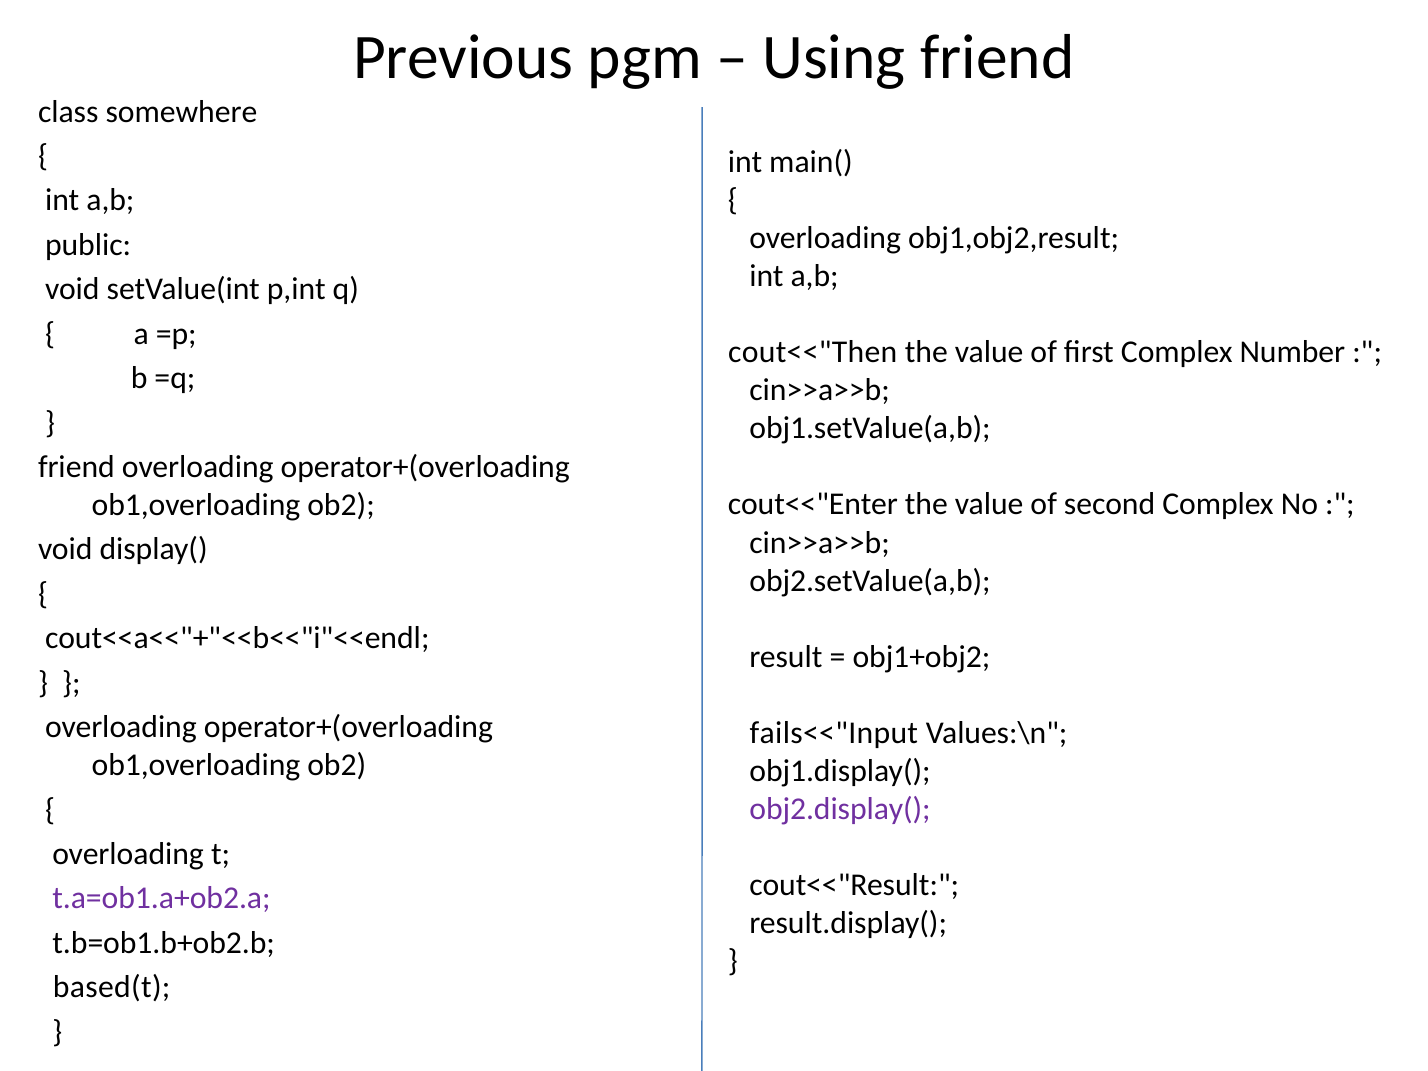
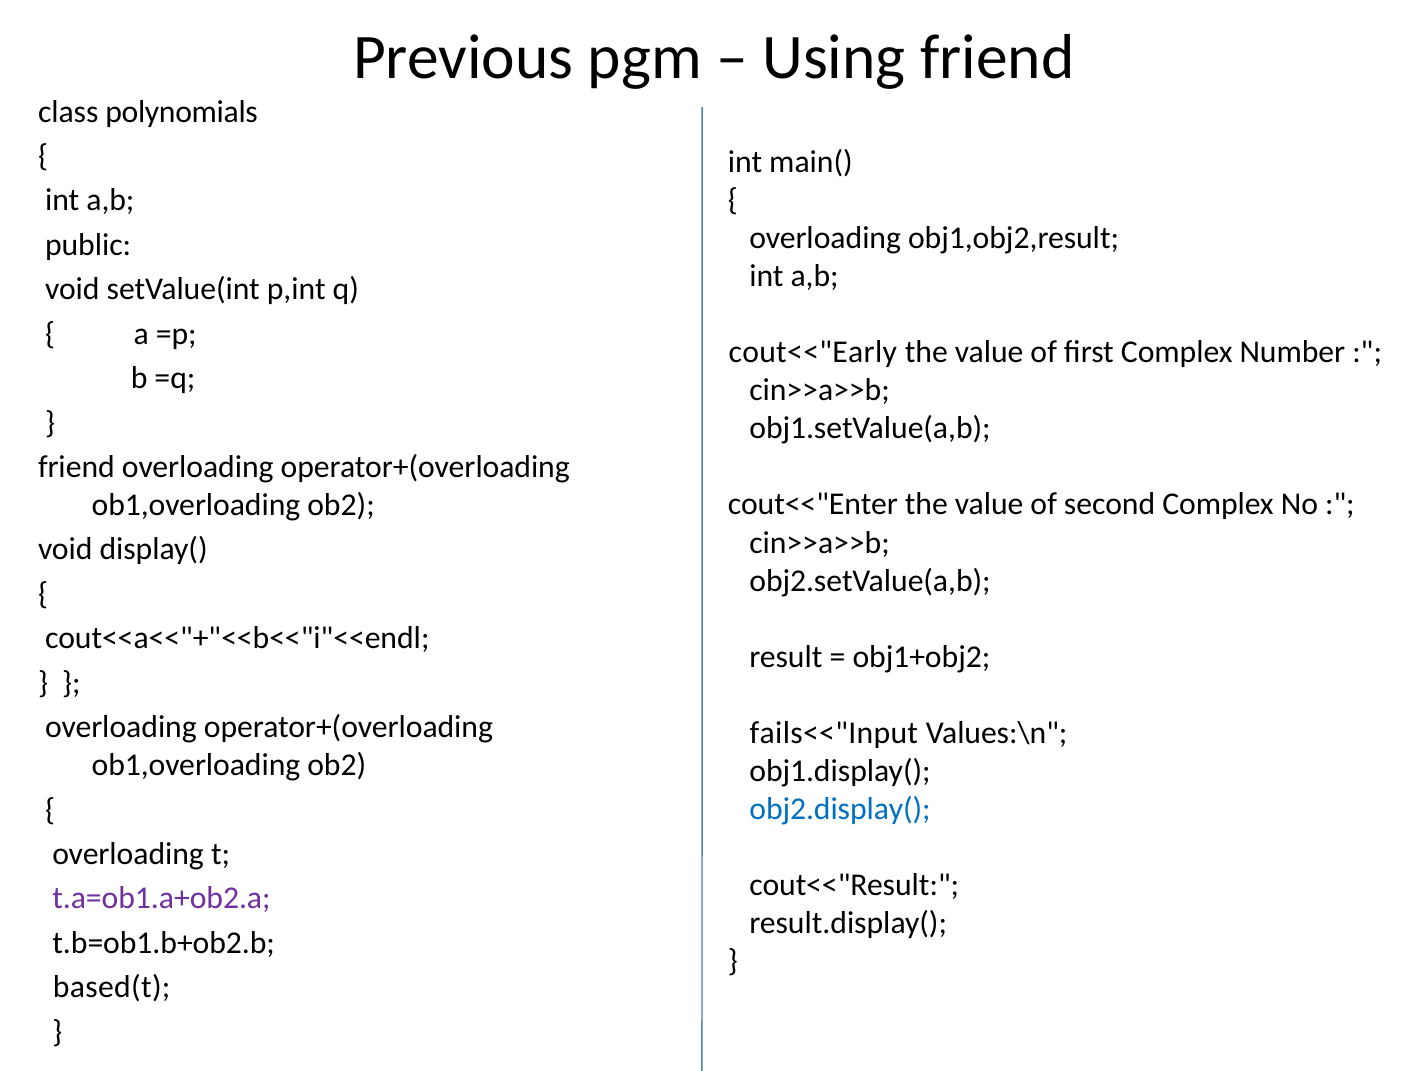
somewhere: somewhere -> polynomials (182, 112)
cout<<"Then: cout<<"Then -> cout<<"Early (813, 352)
obj2.display( colour: purple -> blue (840, 809)
